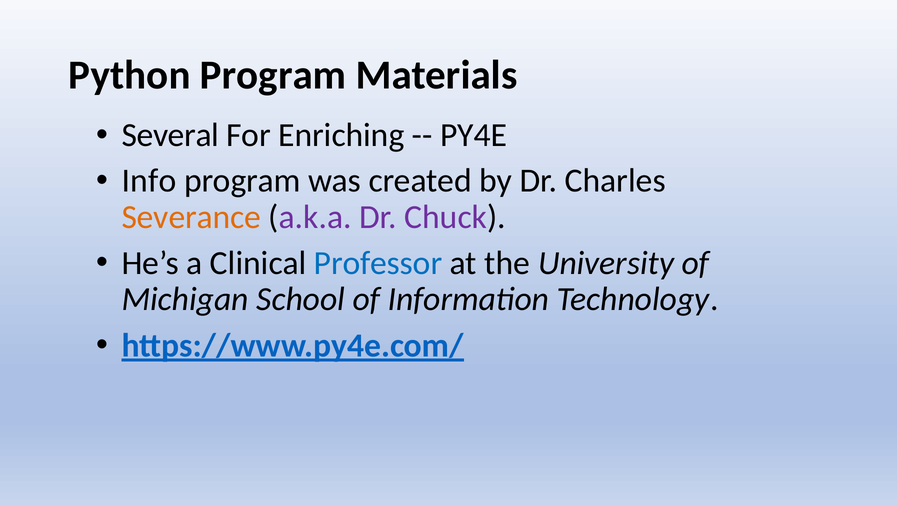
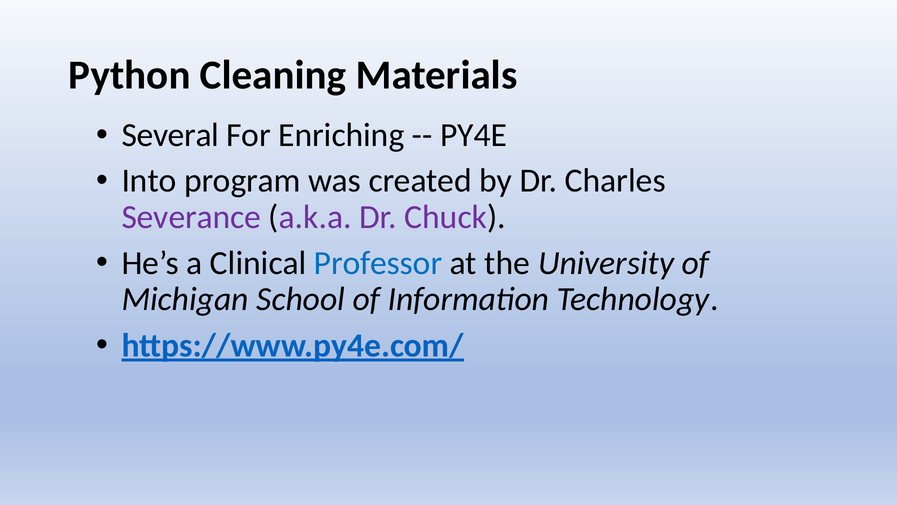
Python Program: Program -> Cleaning (273, 75)
Info: Info -> Into (149, 181)
Severance colour: orange -> purple (191, 217)
